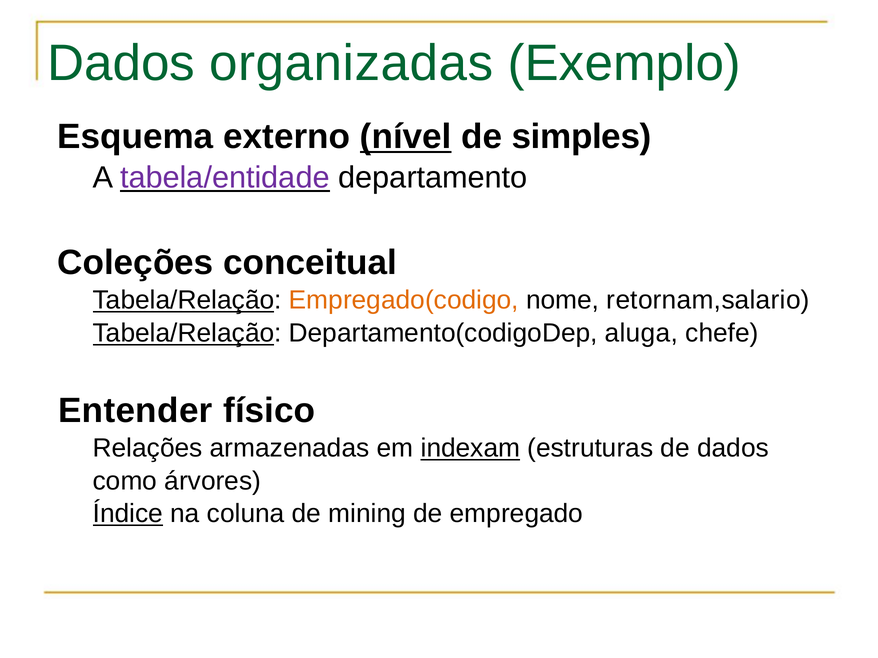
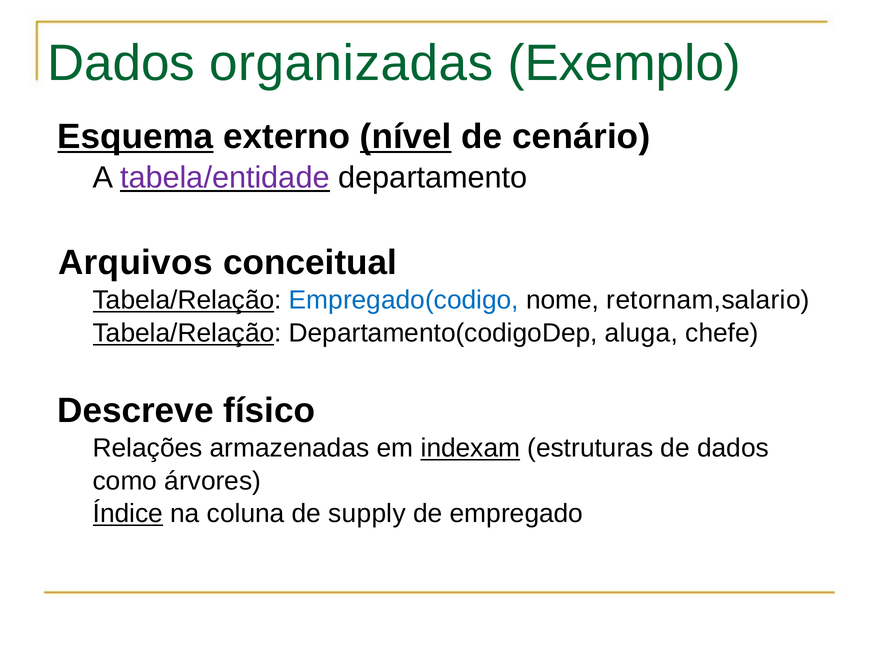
Esquema underline: none -> present (135, 137)
simples: simples -> cenário (581, 137)
Coleções: Coleções -> Arquivos (135, 263)
Empregado(codigo colour: orange -> blue (404, 301)
Entender: Entender -> Descreve (135, 411)
mining: mining -> supply (367, 514)
